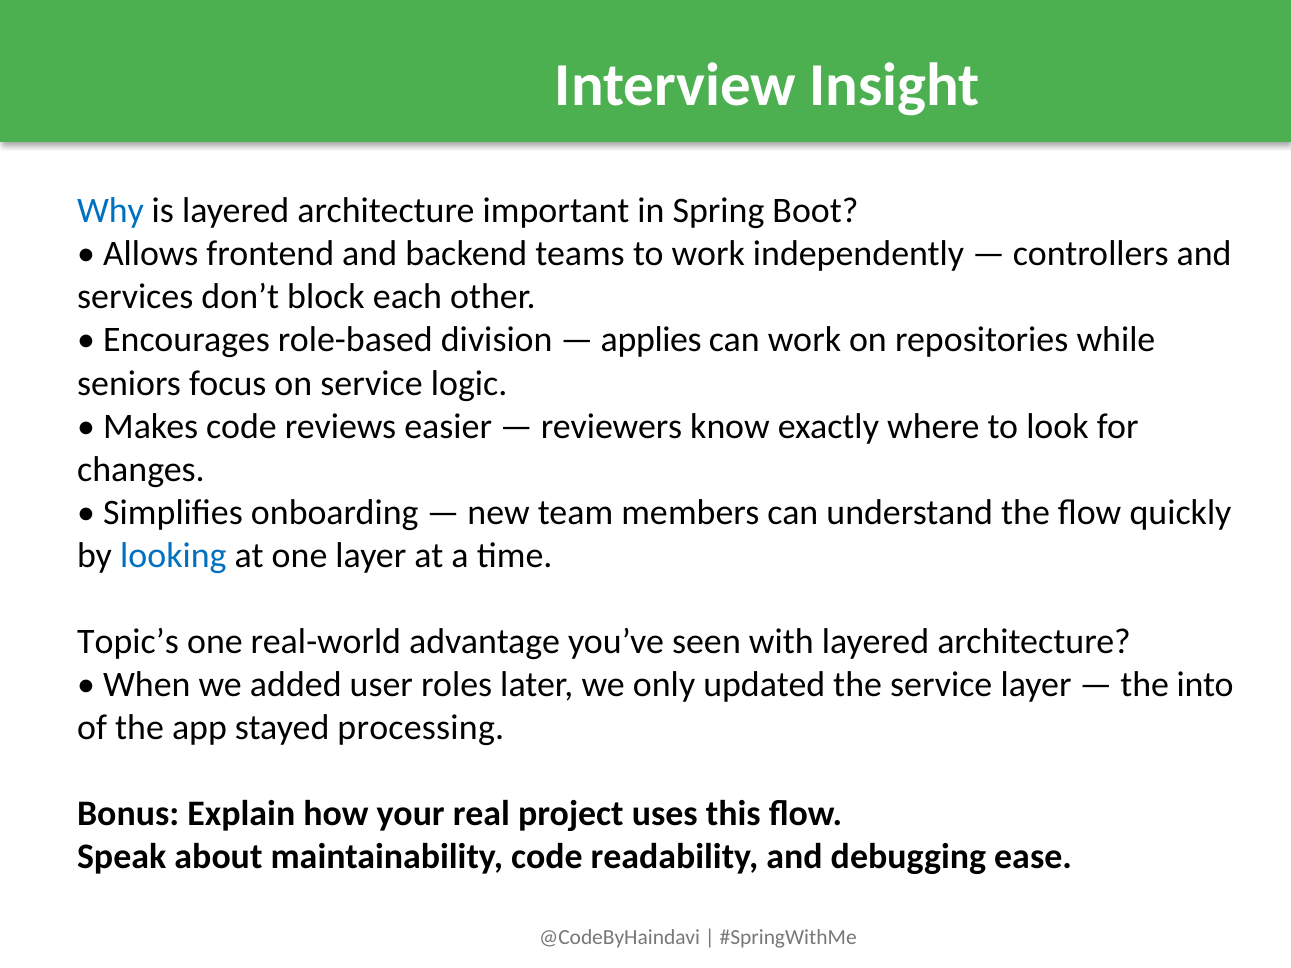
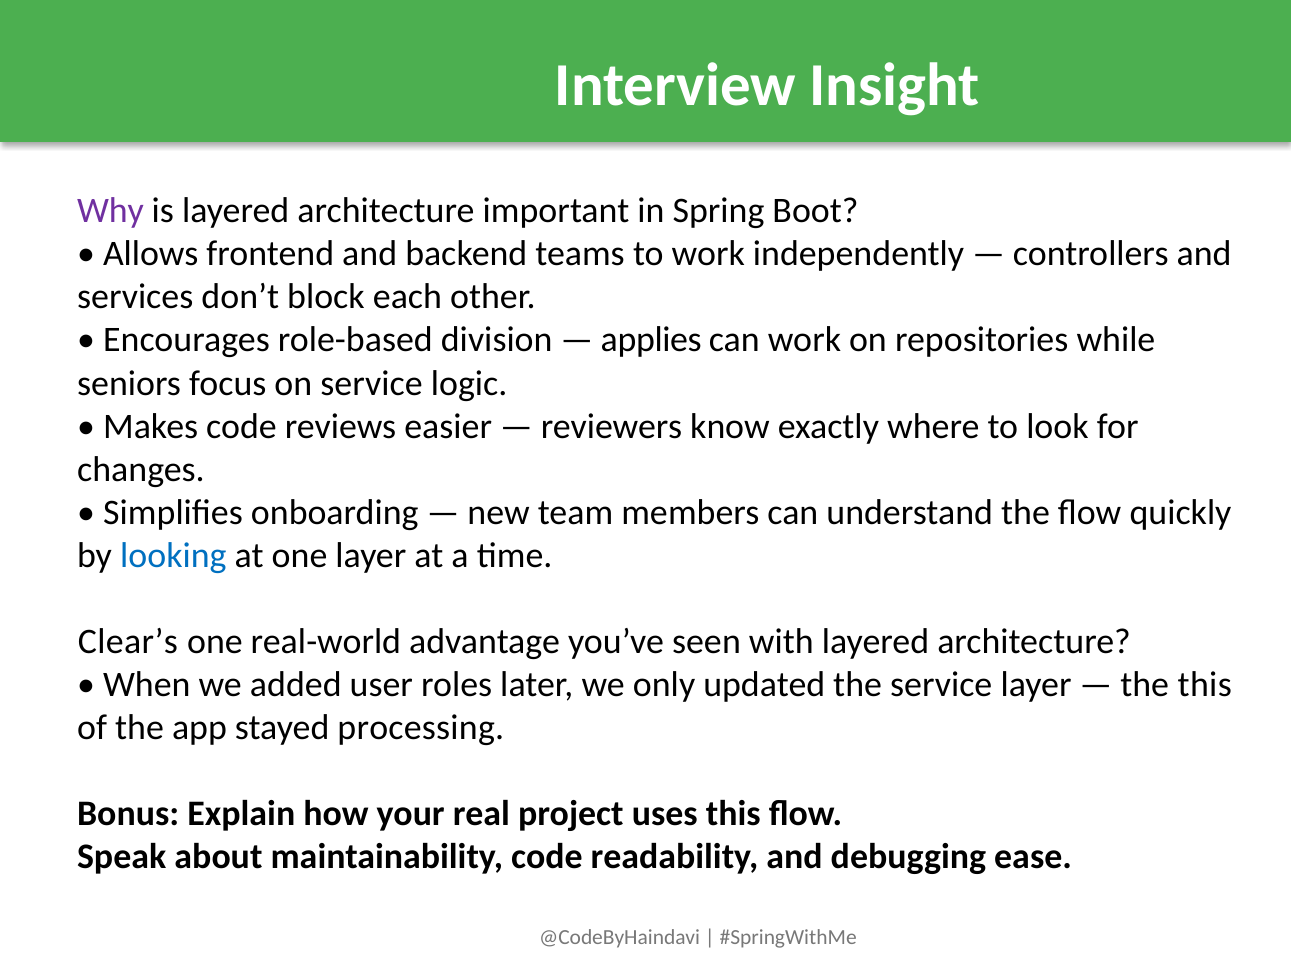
Why colour: blue -> purple (110, 211)
Topic’s: Topic’s -> Clear’s (128, 642)
the into: into -> this (1205, 685)
